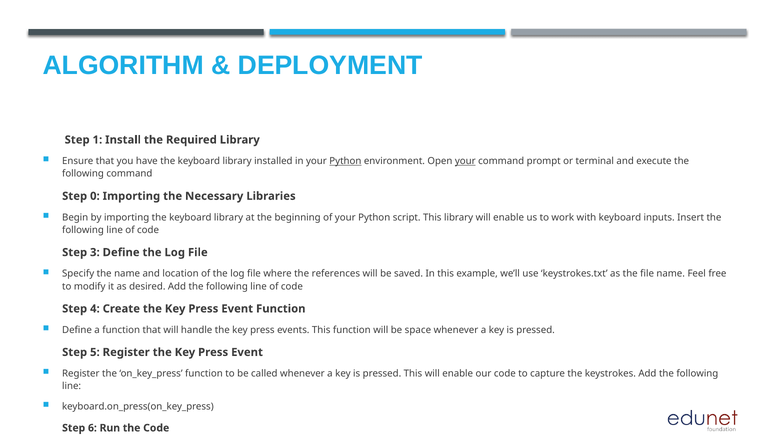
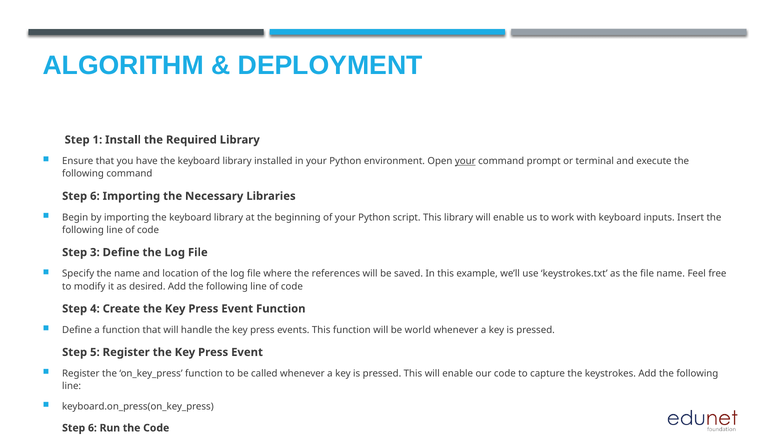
Python underline: present -> none (345, 161)
0: 0 -> 6 (95, 196)
space: space -> world (418, 330)
